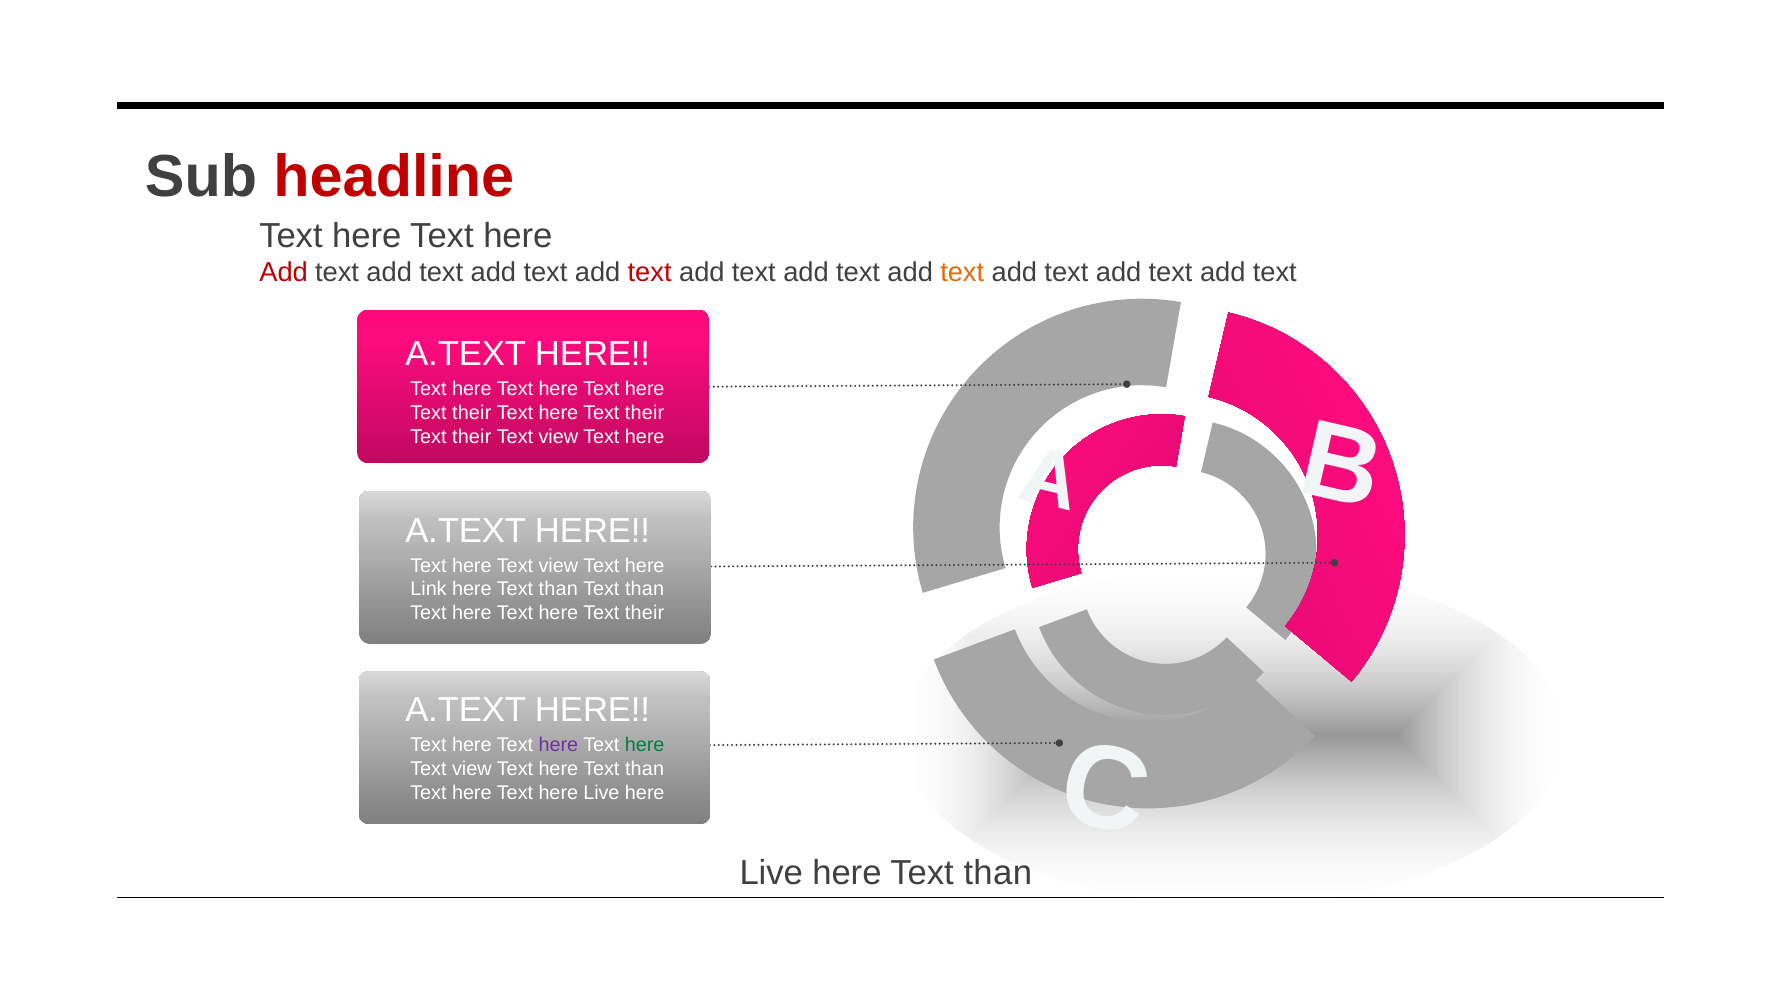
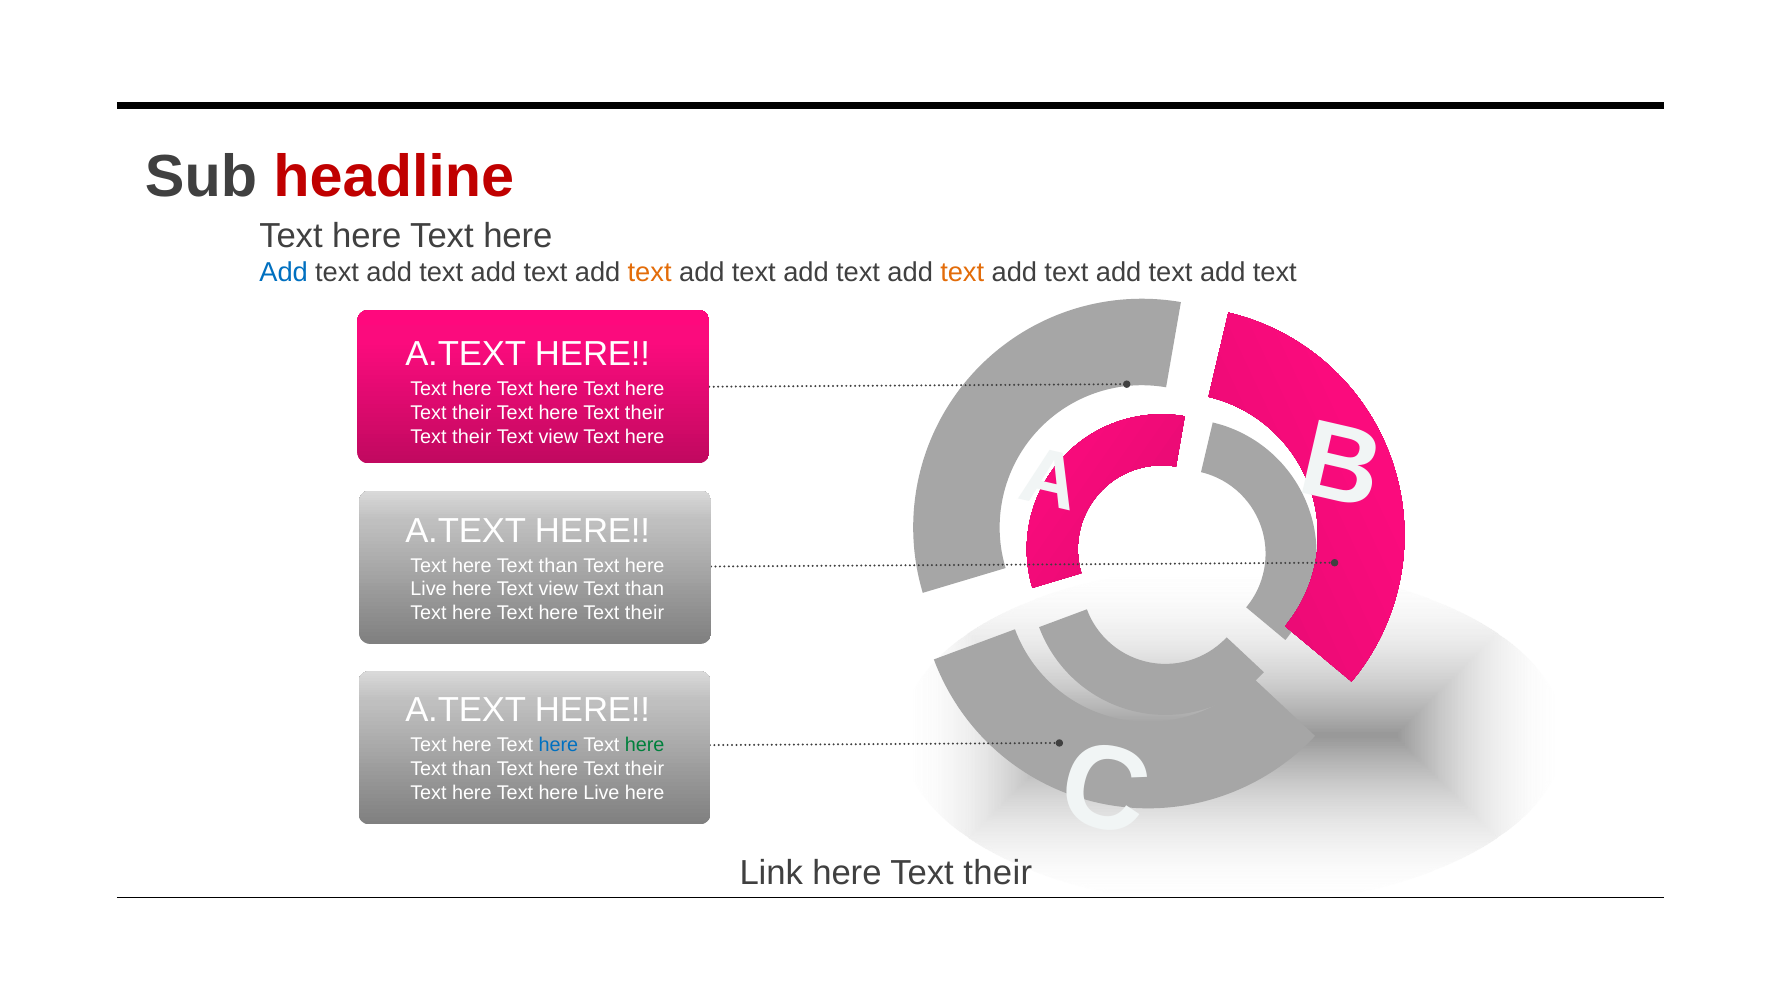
Add colour: red -> blue (284, 273)
text colour: red -> orange (650, 273)
view: view -> than (558, 565)
Link: Link -> Live (429, 589)
than: than -> view (558, 589)
here colour: purple -> blue (558, 745)
view: view -> than (472, 769)
than: than -> their (645, 769)
Live: Live -> Link (771, 872)
than: than -> their (998, 872)
